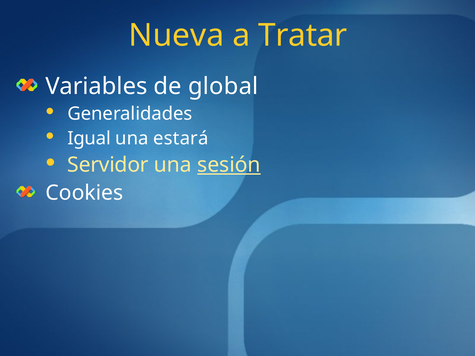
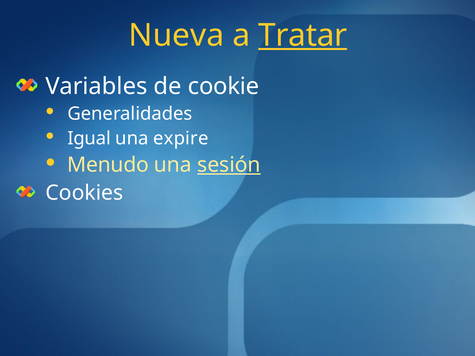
Tratar underline: none -> present (303, 35)
global: global -> cookie (223, 86)
estará: estará -> expire (181, 138)
Servidor: Servidor -> Menudo (108, 165)
